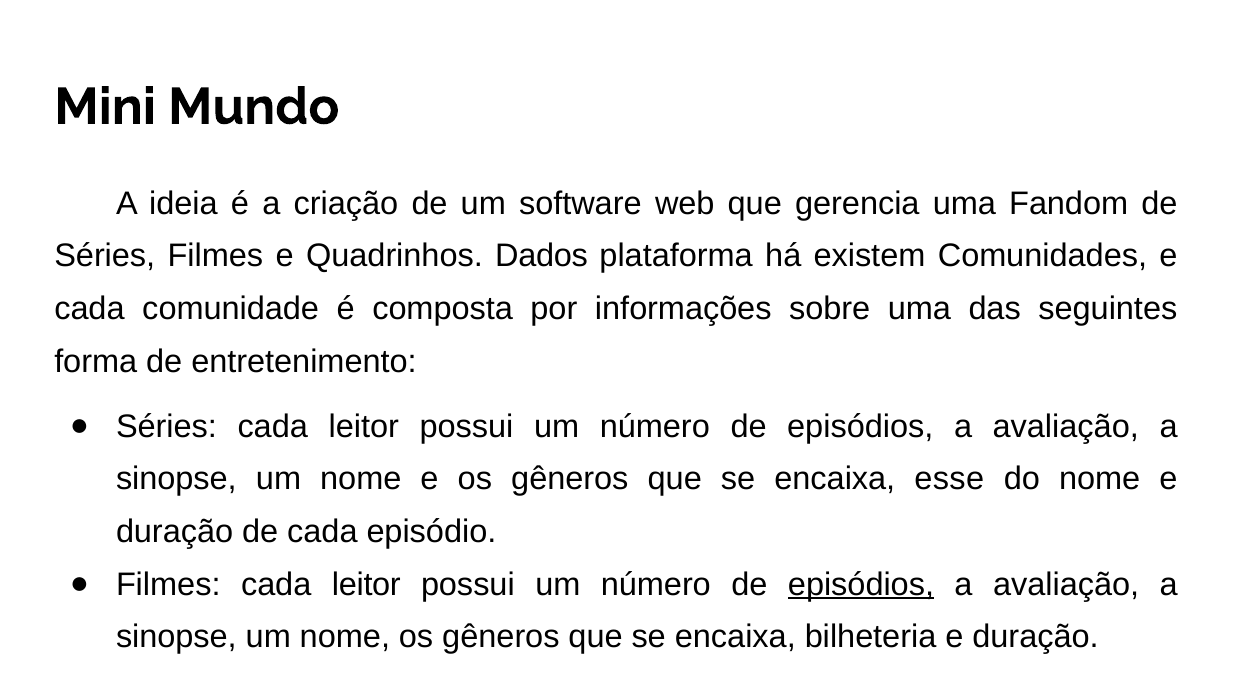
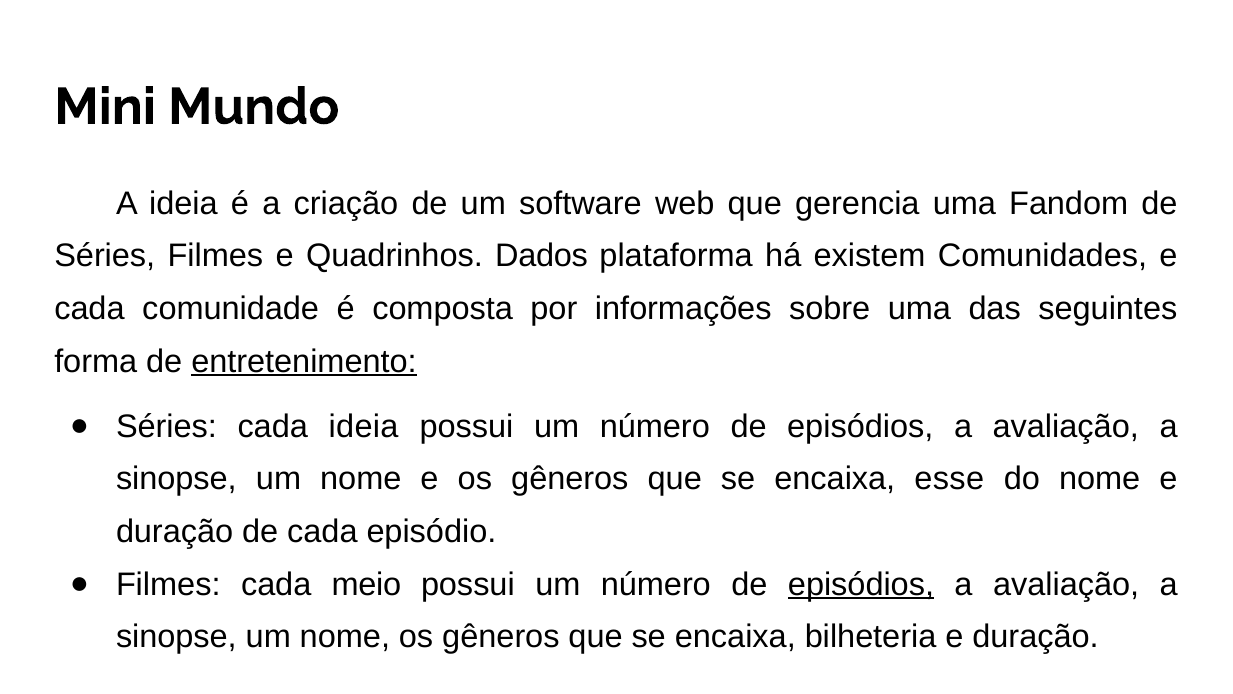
entretenimento underline: none -> present (304, 361)
Séries cada leitor: leitor -> ideia (364, 426)
Filmes cada leitor: leitor -> meio (366, 584)
